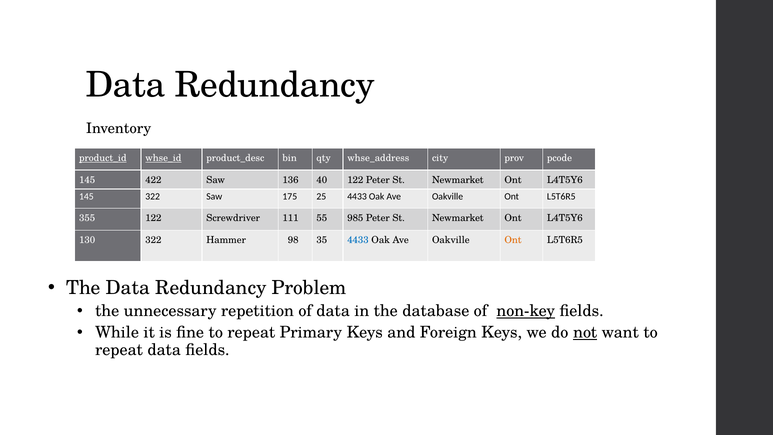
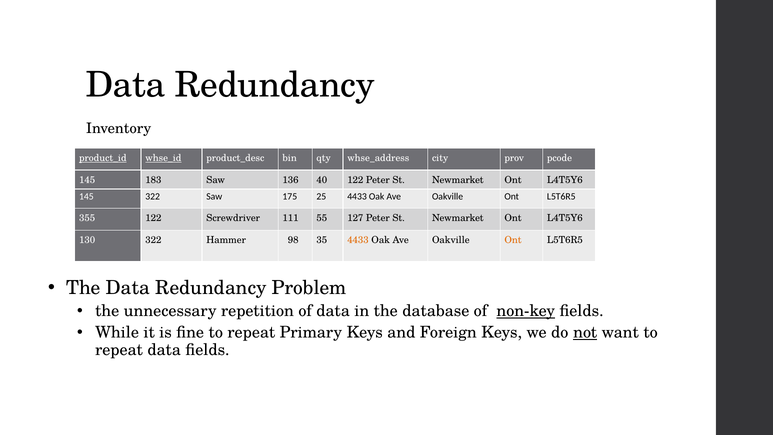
422: 422 -> 183 (153, 180)
985: 985 -> 127 (355, 218)
4433 colour: blue -> orange (358, 240)
